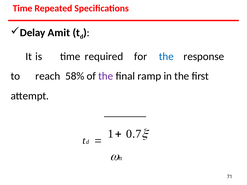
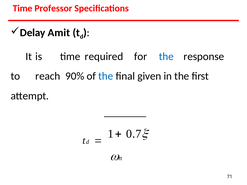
Repeated: Repeated -> Professor (53, 8)
58%: 58% -> 90% (75, 76)
the colour: purple -> blue (106, 76)
ramp: ramp -> given (149, 76)
